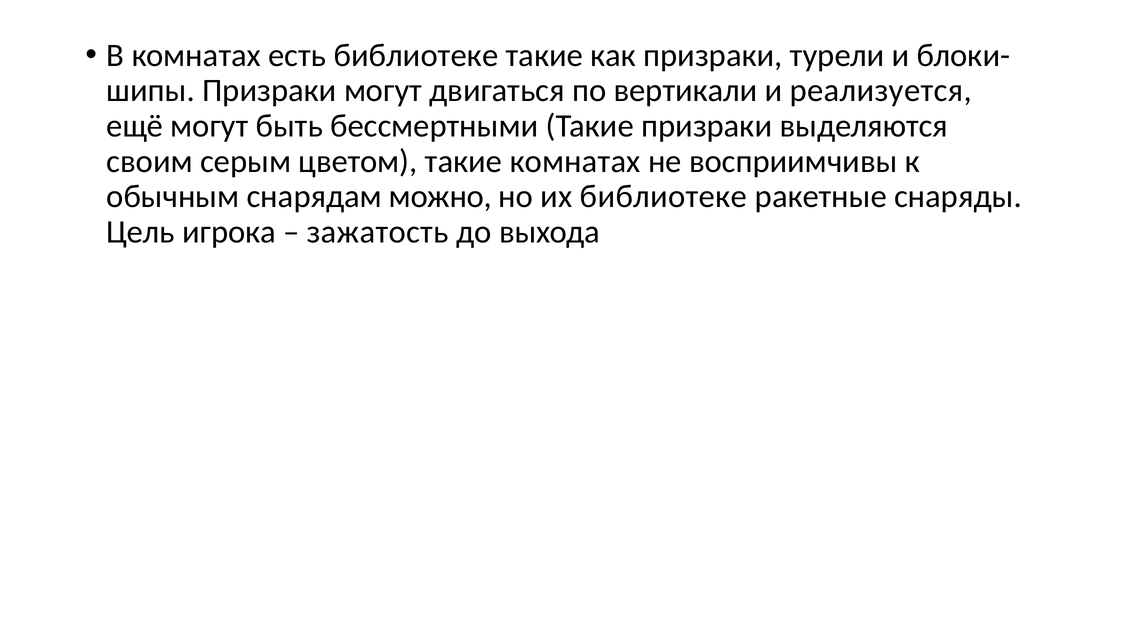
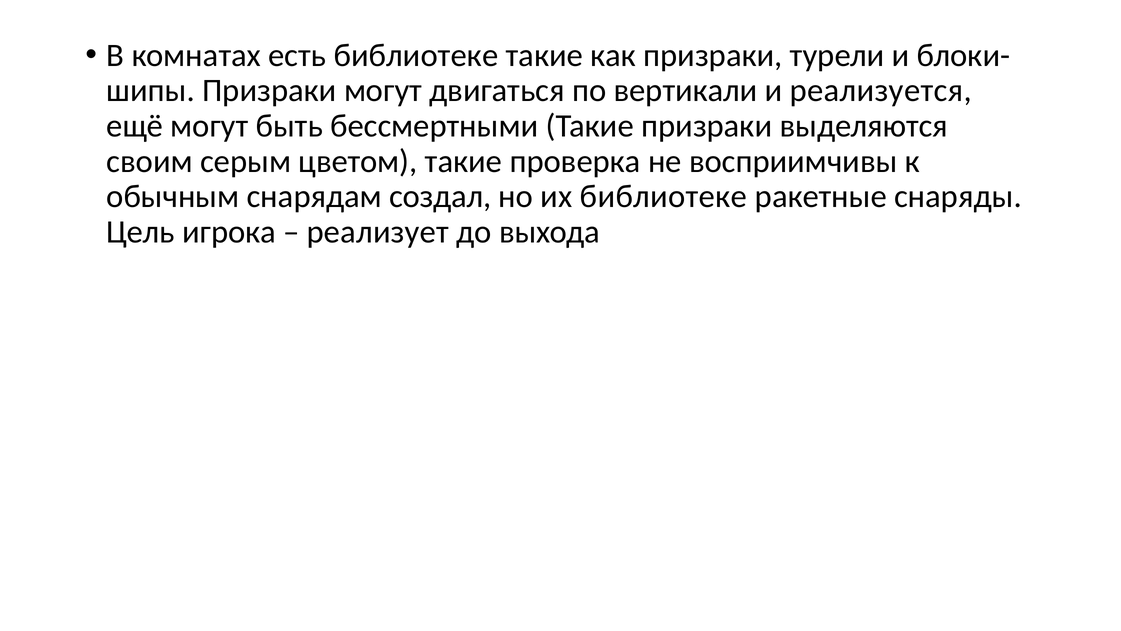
такие комнатах: комнатах -> проверка (575, 161)
можно: можно -> создал (440, 197)
зажатость: зажатость -> реализует (378, 232)
